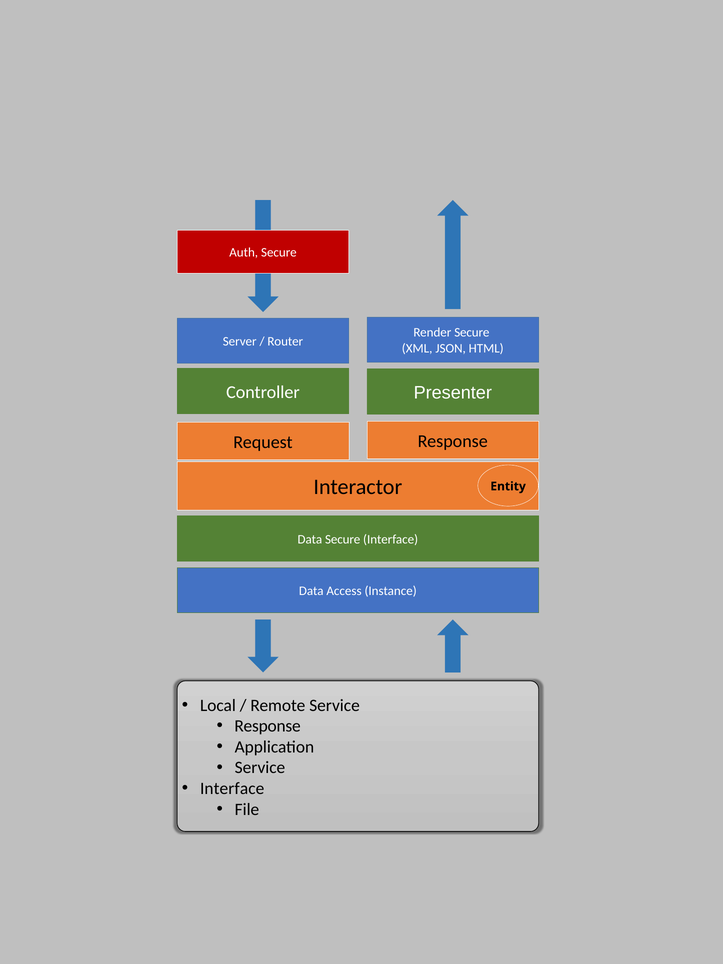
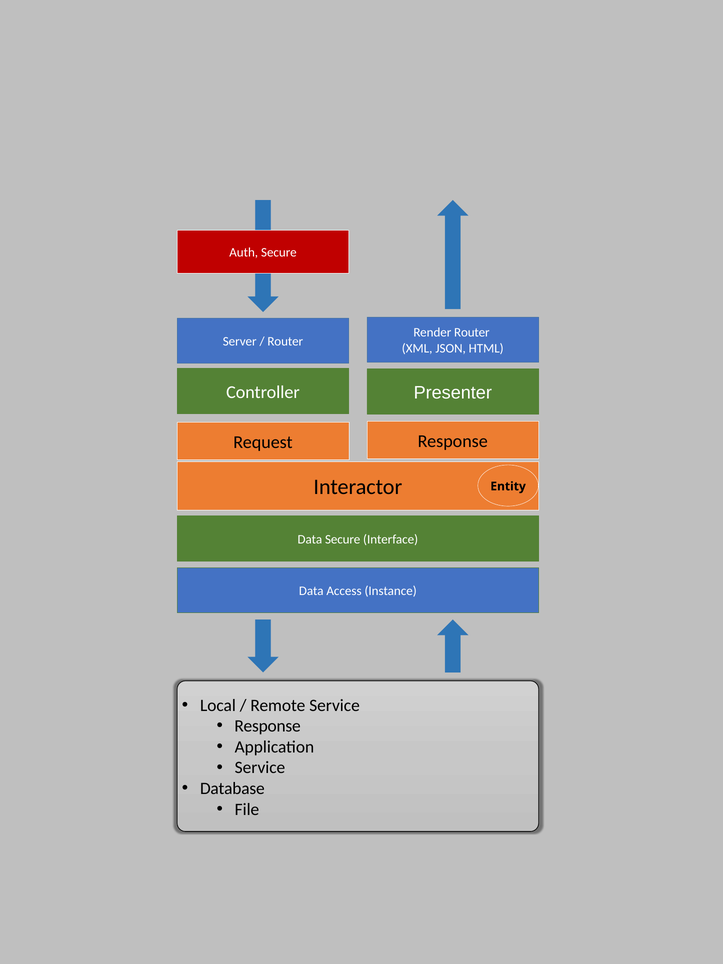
Render Secure: Secure -> Router (472, 333)
Interface: Interface -> Database (232, 789)
